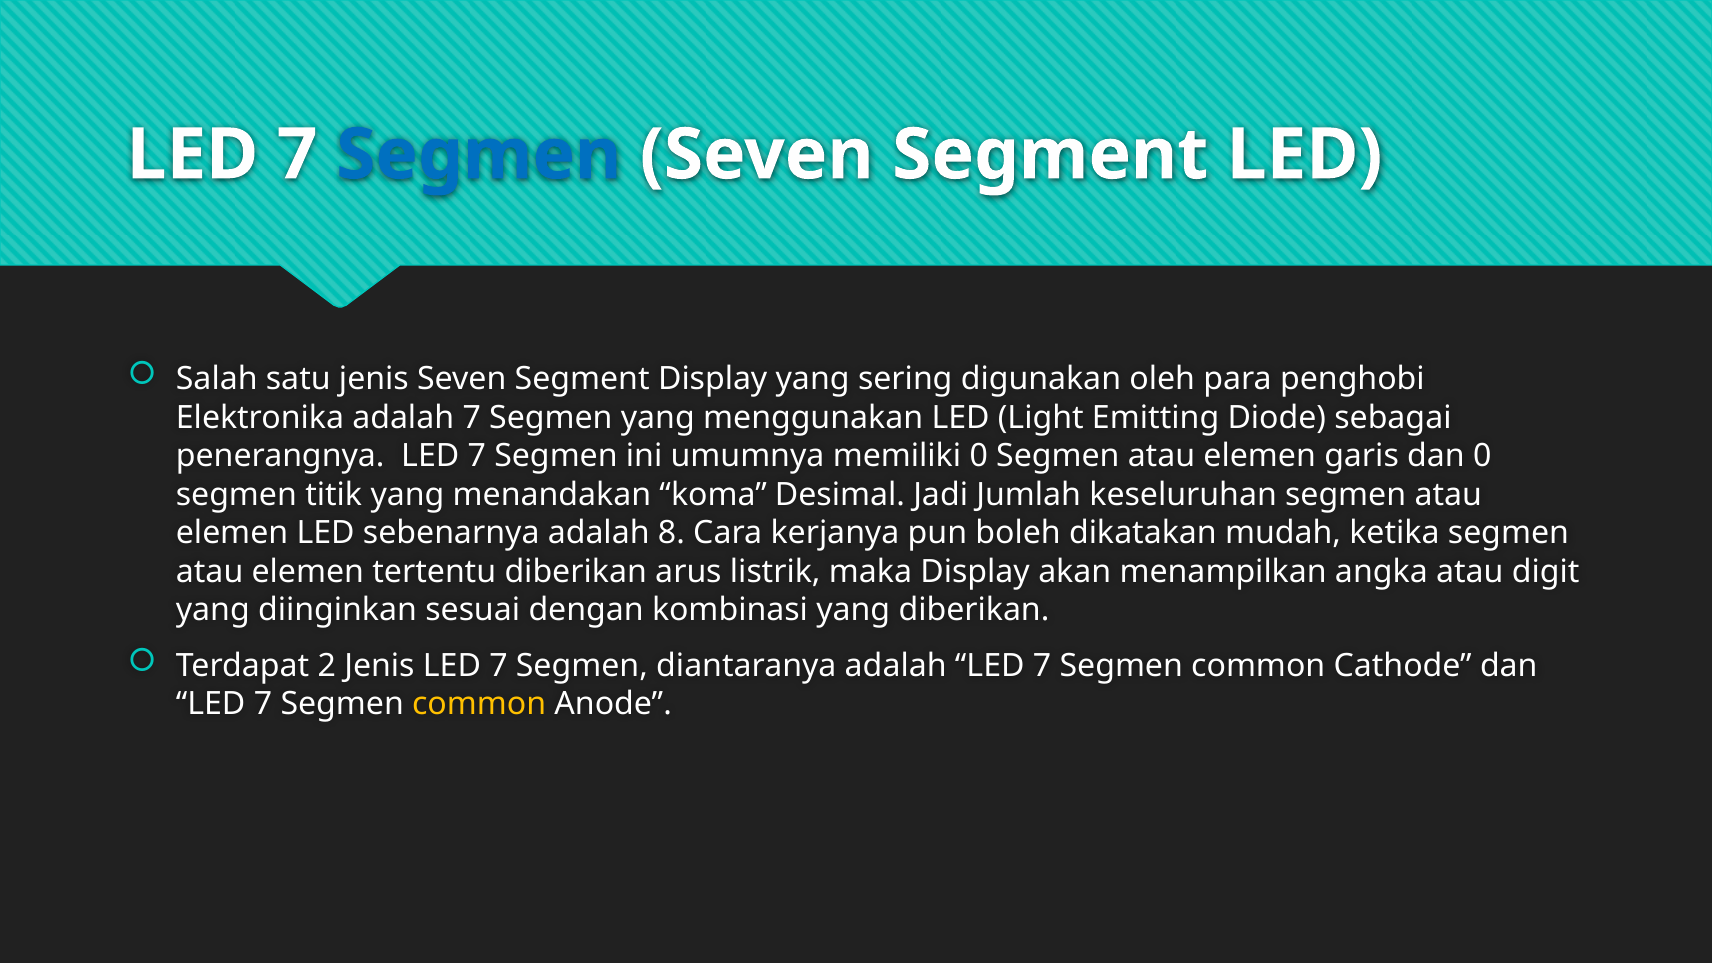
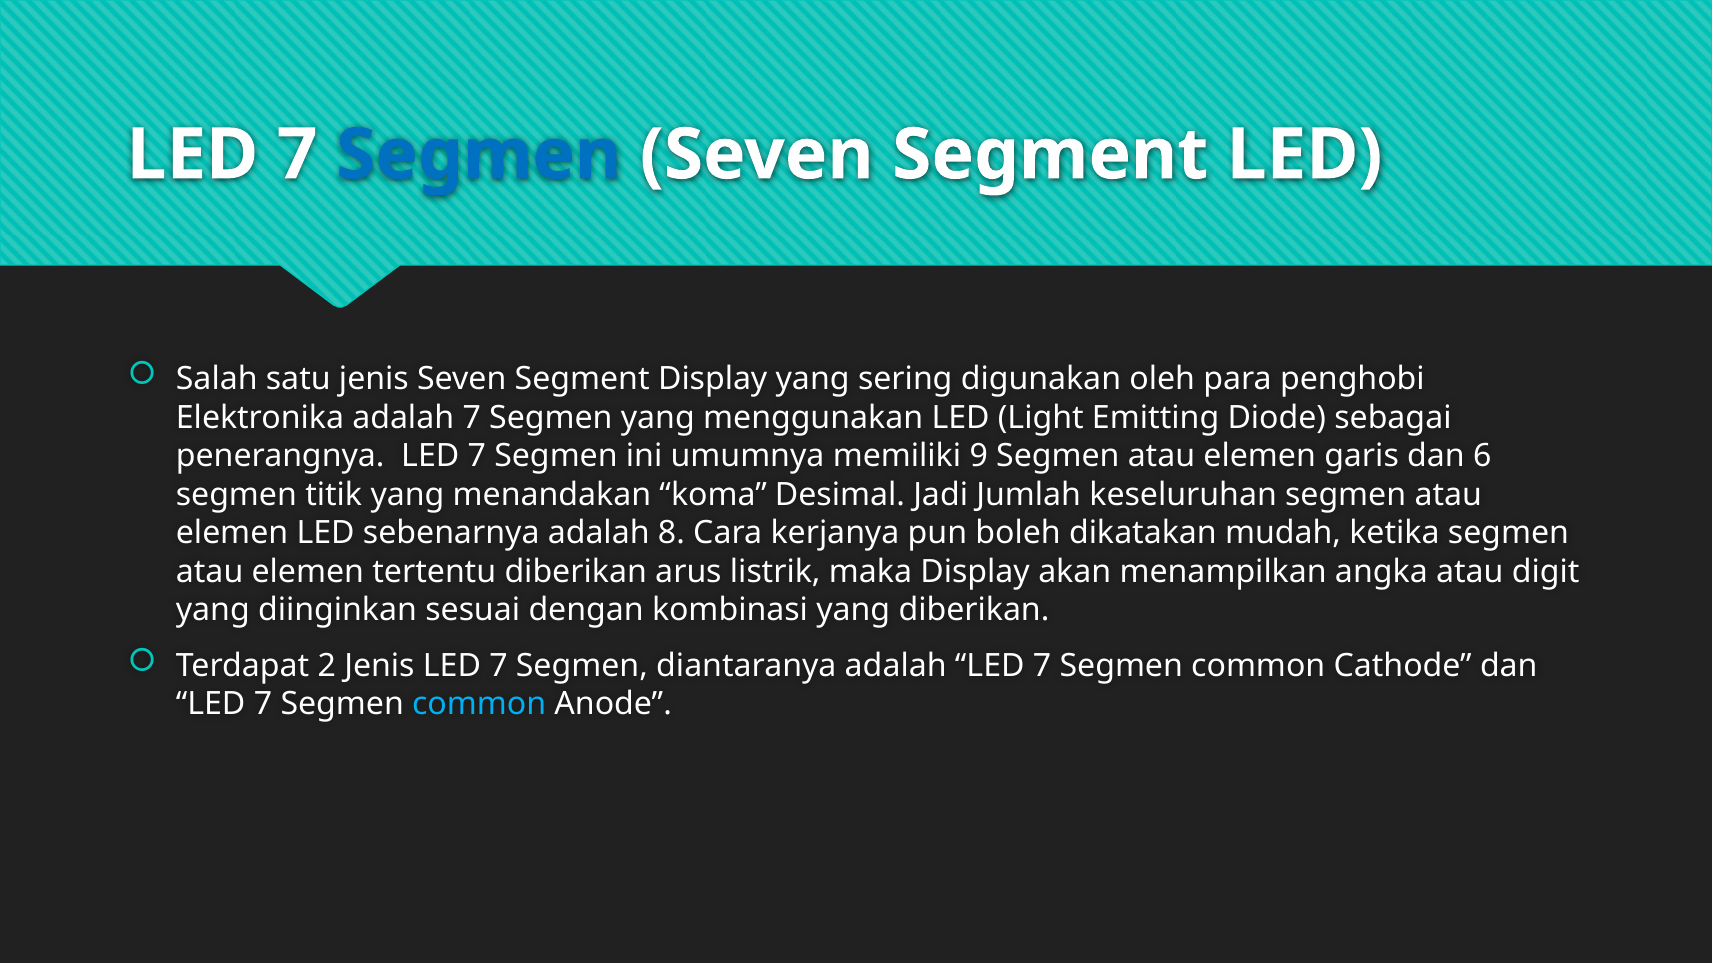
memiliki 0: 0 -> 9 (979, 456)
dan 0: 0 -> 6 (1482, 456)
common colour: yellow -> light blue (479, 704)
